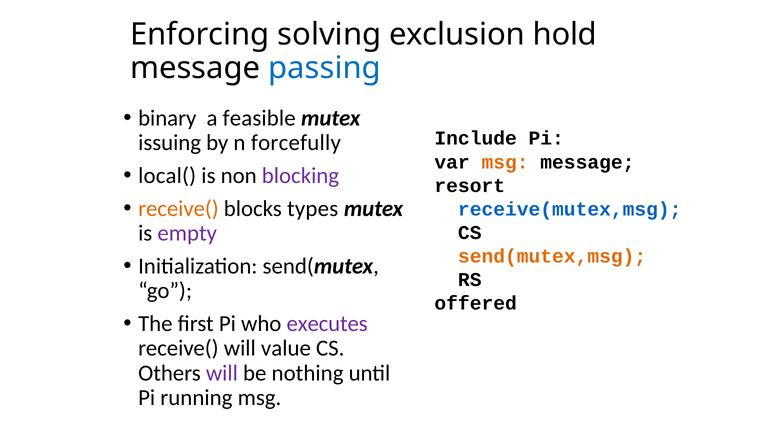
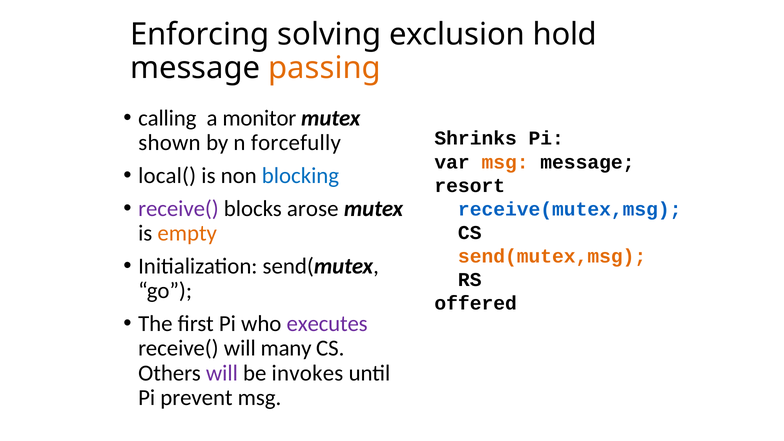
passing colour: blue -> orange (325, 68)
binary: binary -> calling (167, 118)
feasible: feasible -> monitor (259, 118)
Include: Include -> Shrinks (476, 139)
issuing: issuing -> shown (169, 143)
blocking colour: purple -> blue (300, 176)
receive( colour: orange -> purple (178, 209)
types: types -> arose (313, 209)
empty colour: purple -> orange (187, 233)
value: value -> many (286, 348)
nothing: nothing -> invokes (307, 373)
running: running -> prevent (196, 398)
